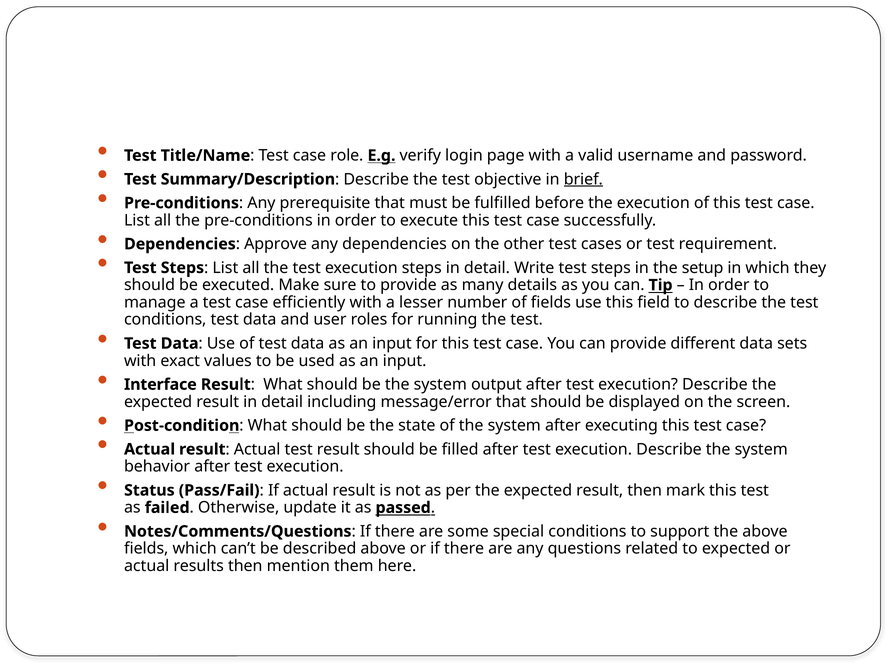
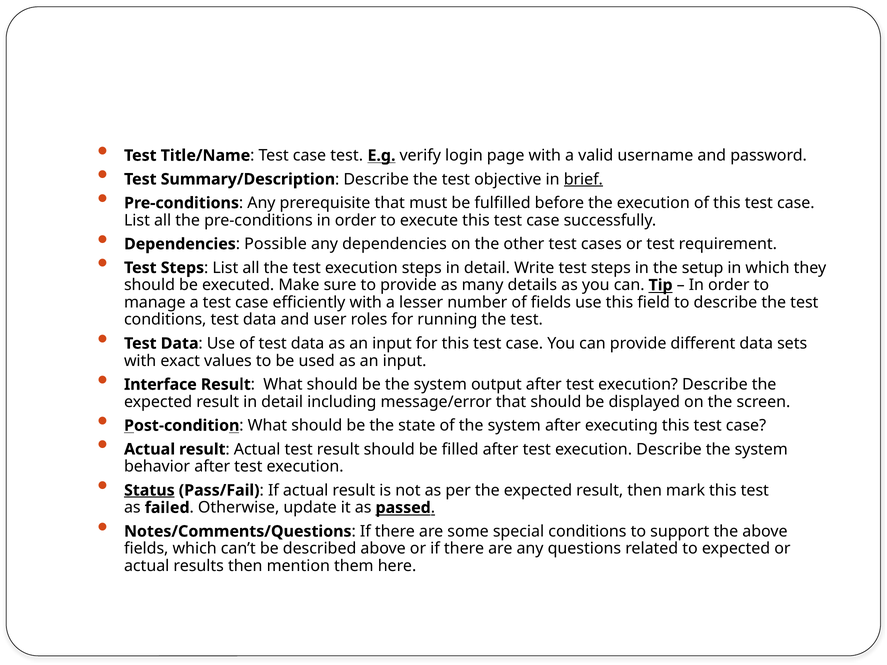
case role: role -> test (347, 156)
Approve: Approve -> Possible (276, 244)
Status underline: none -> present (149, 491)
